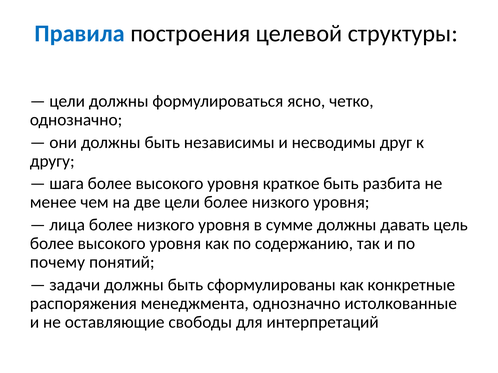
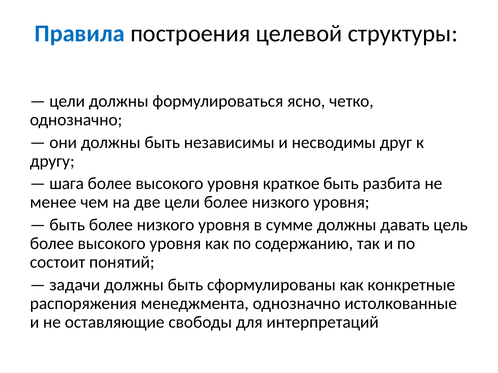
лица: лица -> быть (67, 225)
почему: почему -> состоит (58, 262)
